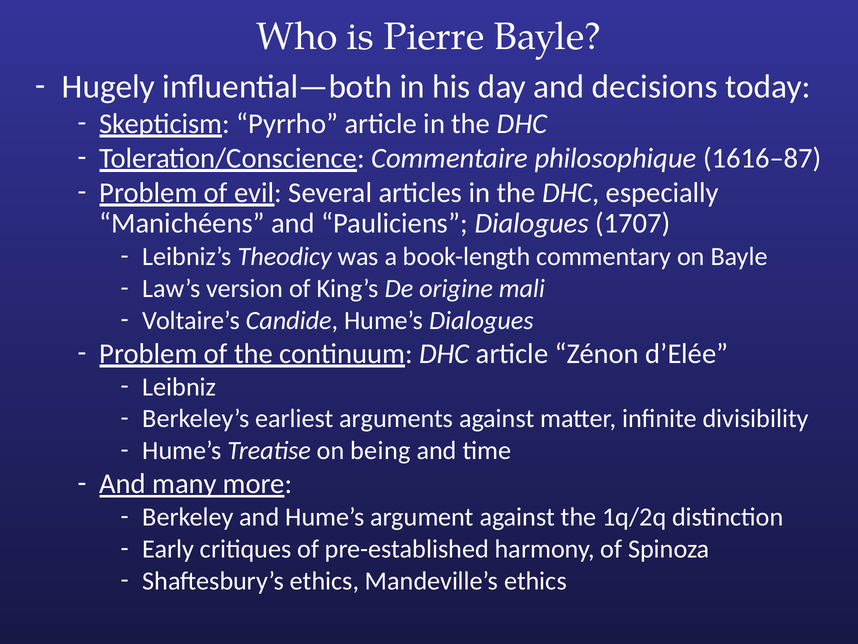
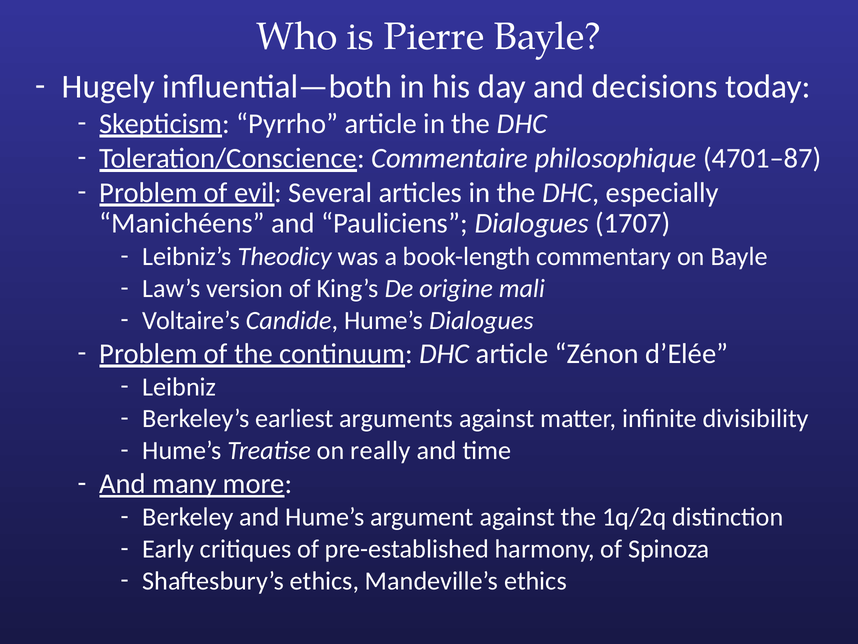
1616–87: 1616–87 -> 4701–87 (762, 158)
being: being -> really (380, 450)
